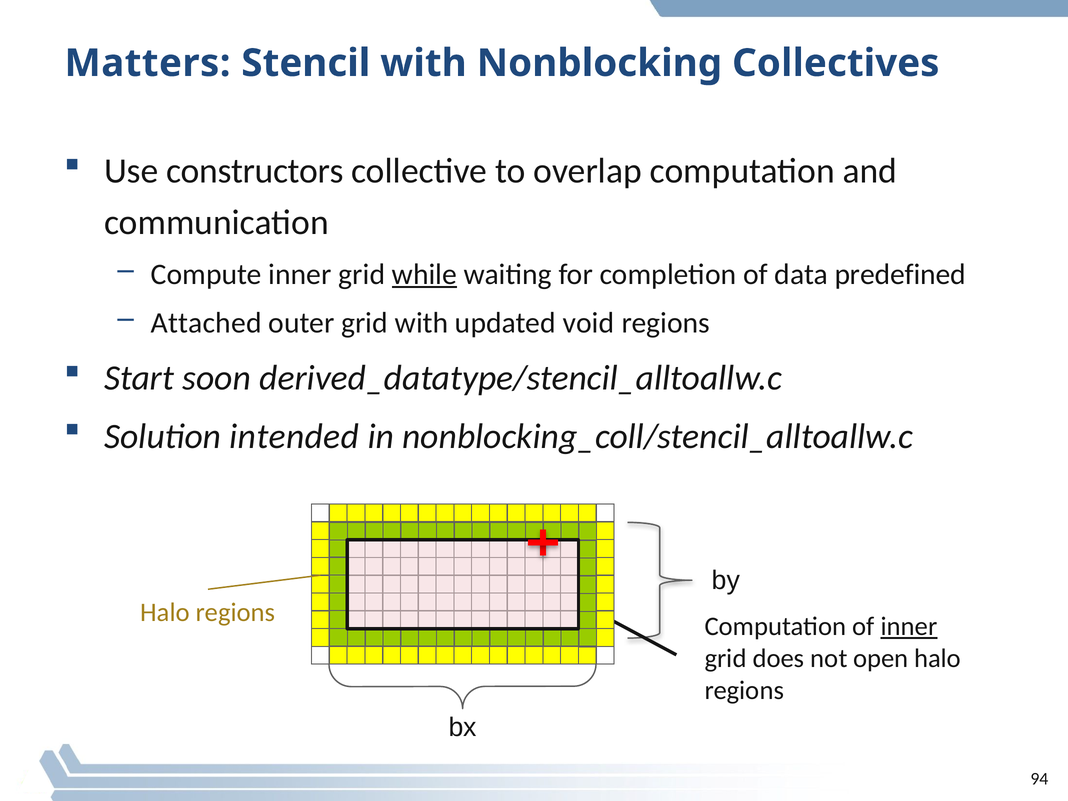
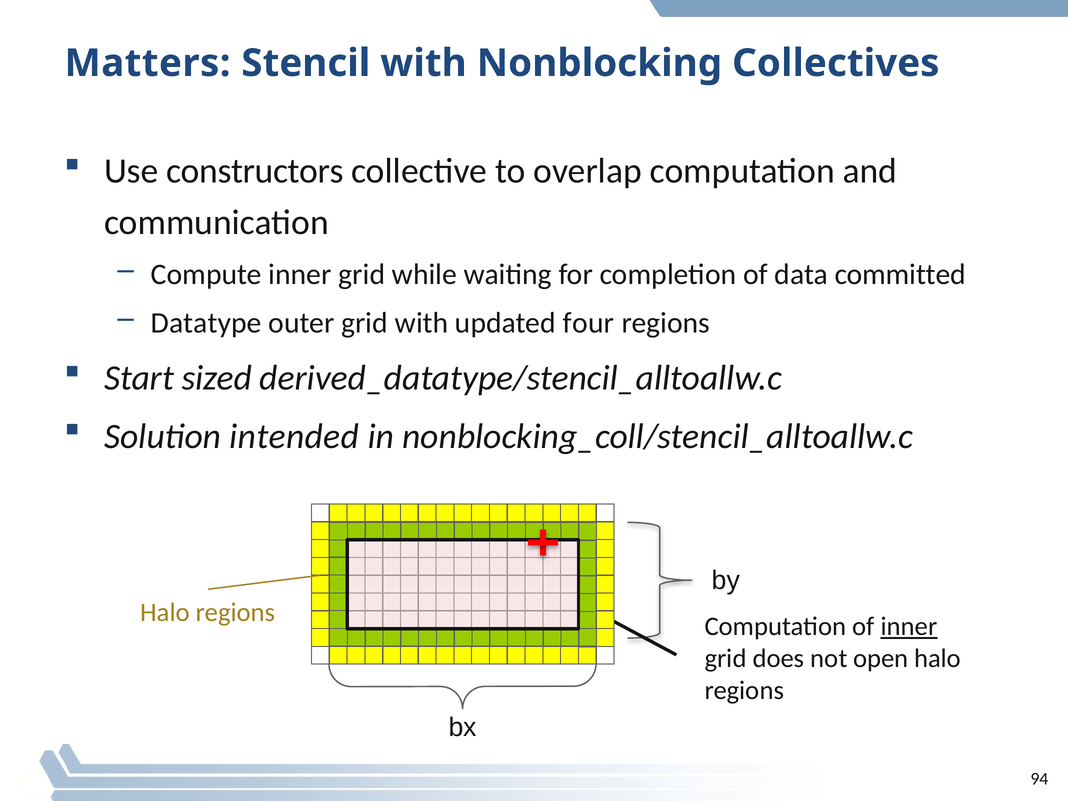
while underline: present -> none (424, 274)
predefined: predefined -> committed (900, 274)
Attached: Attached -> Datatype (206, 323)
void: void -> four (589, 323)
soon: soon -> sized (217, 378)
